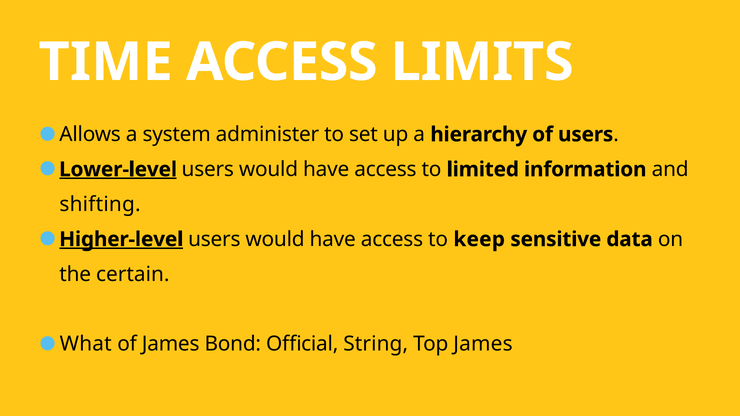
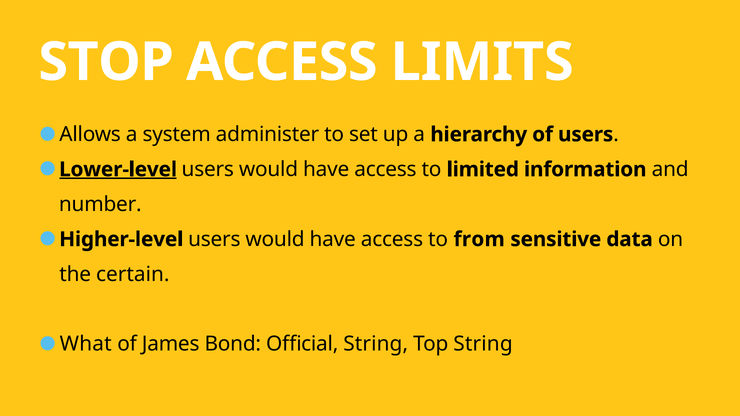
TIME: TIME -> STOP (106, 62)
shifting: shifting -> number (100, 204)
Higher-level underline: present -> none (121, 239)
keep: keep -> from (479, 239)
Top James: James -> String (483, 344)
